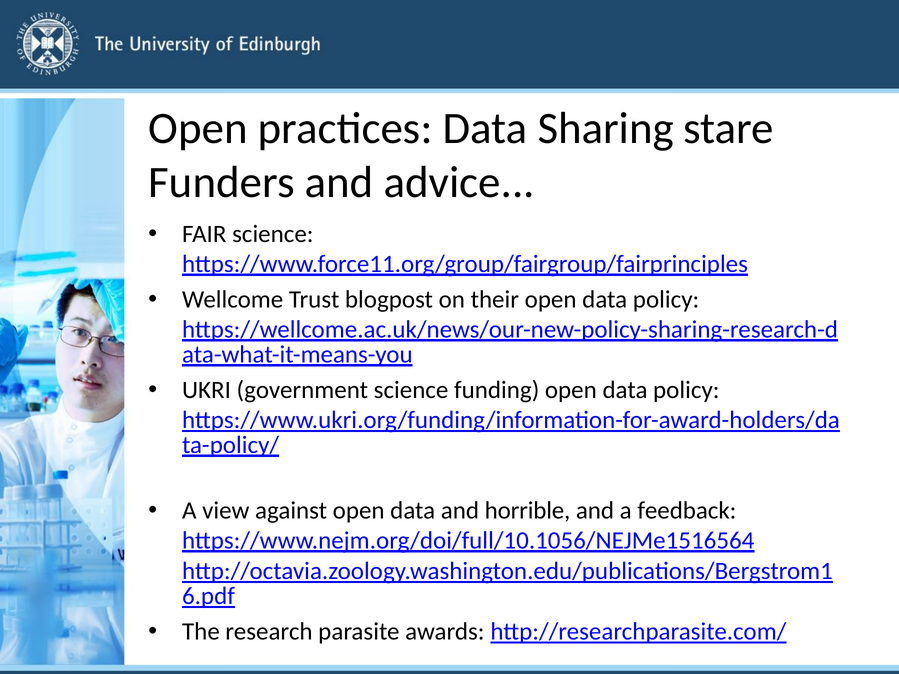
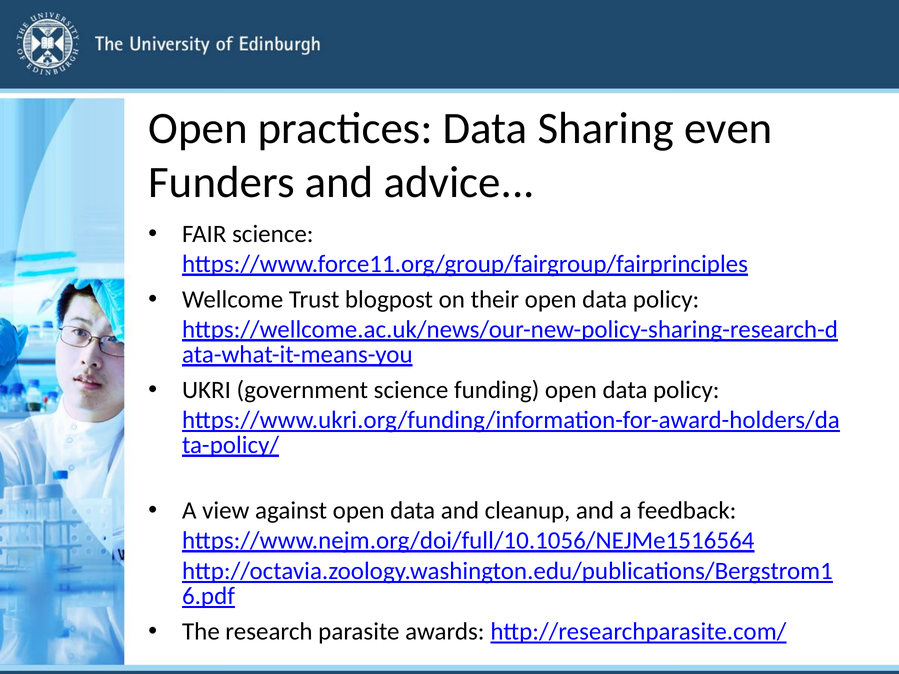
stare: stare -> even (728, 128)
horrible: horrible -> cleanup (527, 511)
